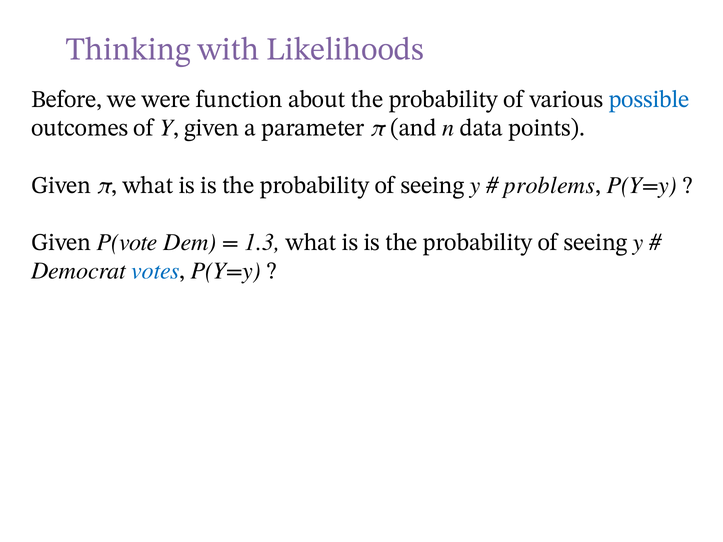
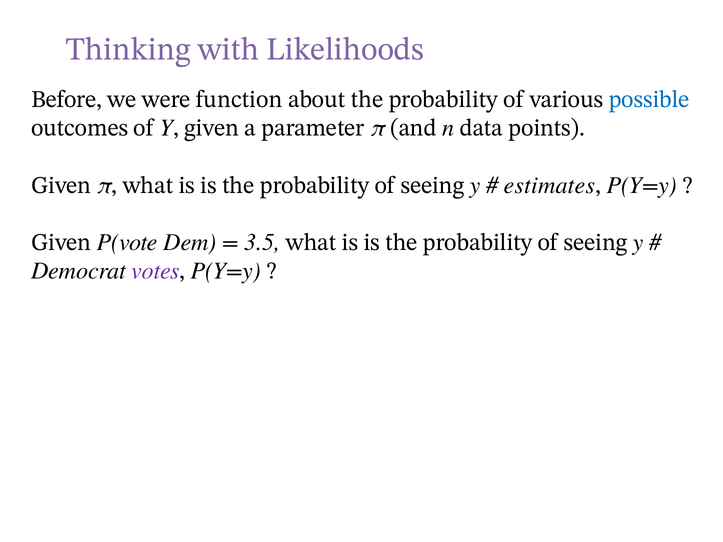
problems: problems -> estimates (549, 185)
1.3: 1.3 -> 3.5 (262, 242)
votes colour: blue -> purple (156, 271)
